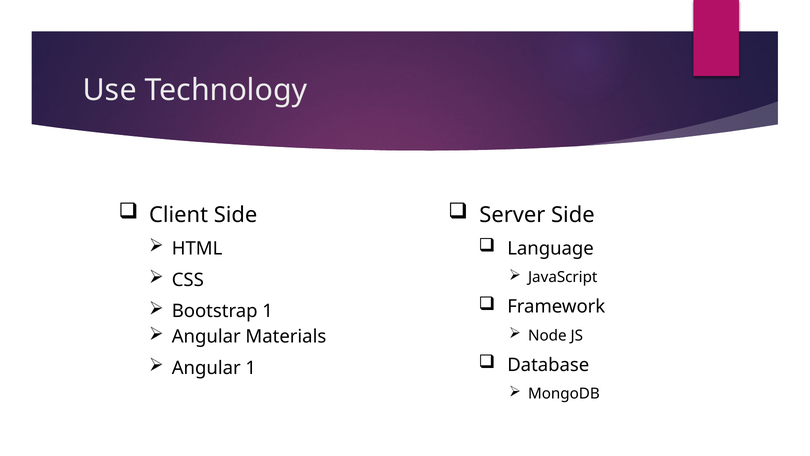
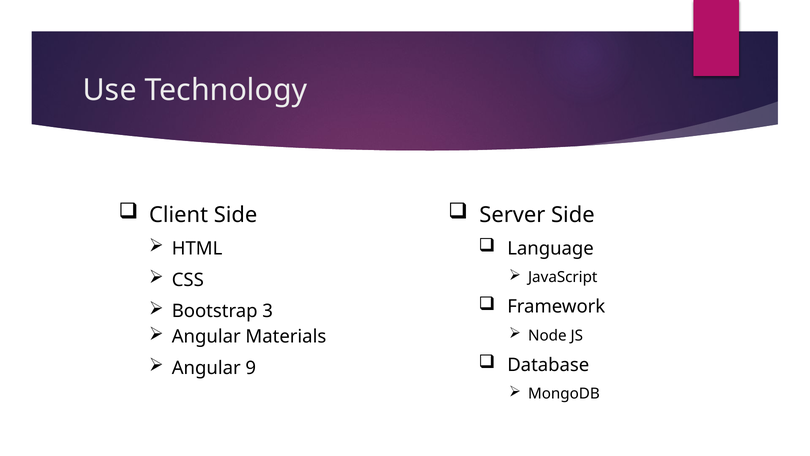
Bootstrap 1: 1 -> 3 (268, 311)
Angular 1: 1 -> 9 (251, 368)
